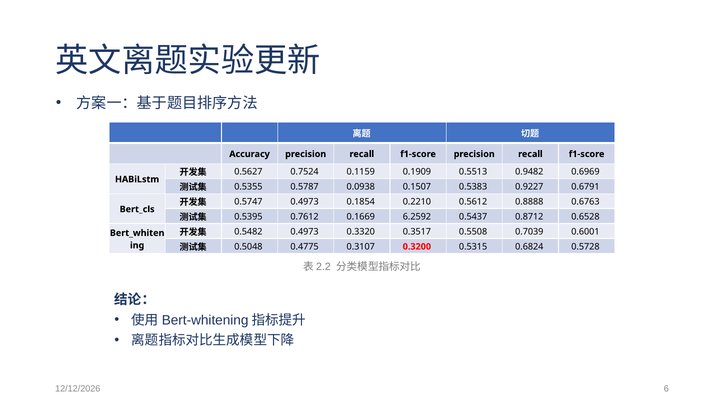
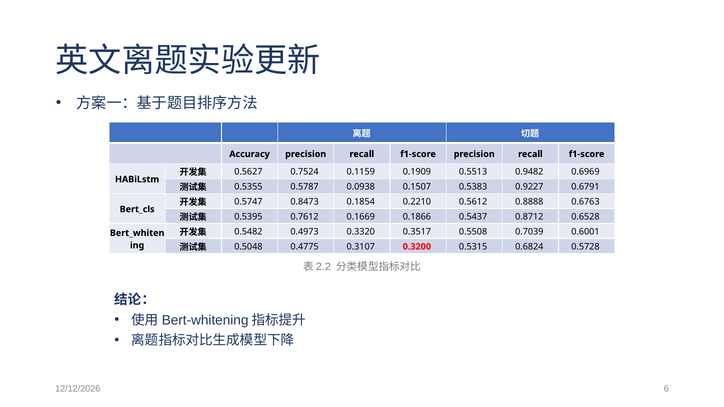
0.5747 0.4973: 0.4973 -> 0.8473 (305, 202)
6.2592: 6.2592 -> 0.1866 (417, 217)
